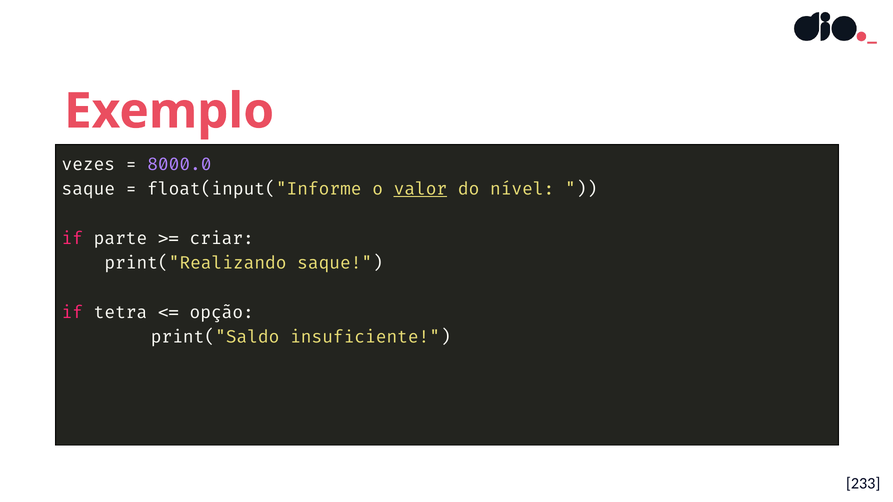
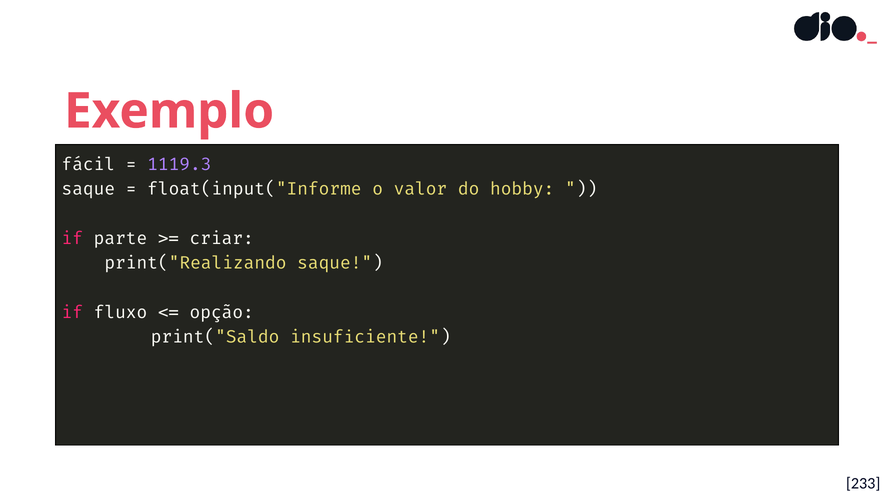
vezes: vezes -> fácil (88, 164)
8000.0: 8000.0 -> 1119.3 (179, 164)
valor underline: present -> none (420, 189)
nível: nível -> hobby (522, 189)
tetra: tetra -> fluxo (120, 313)
